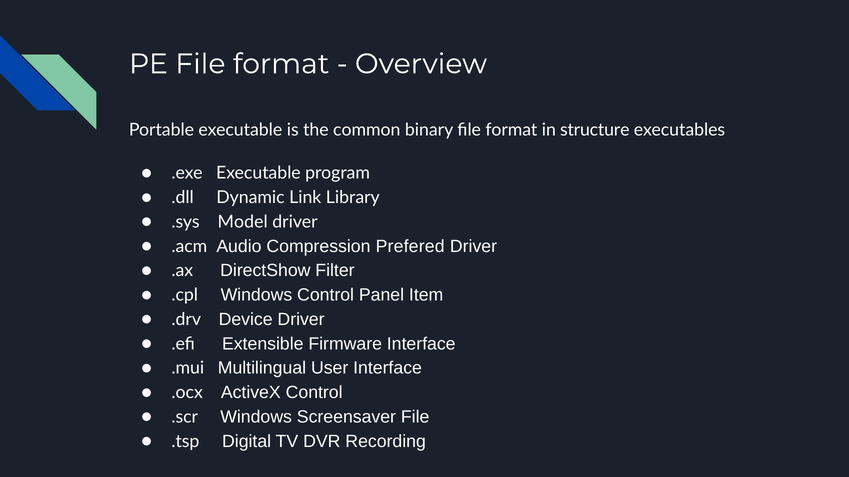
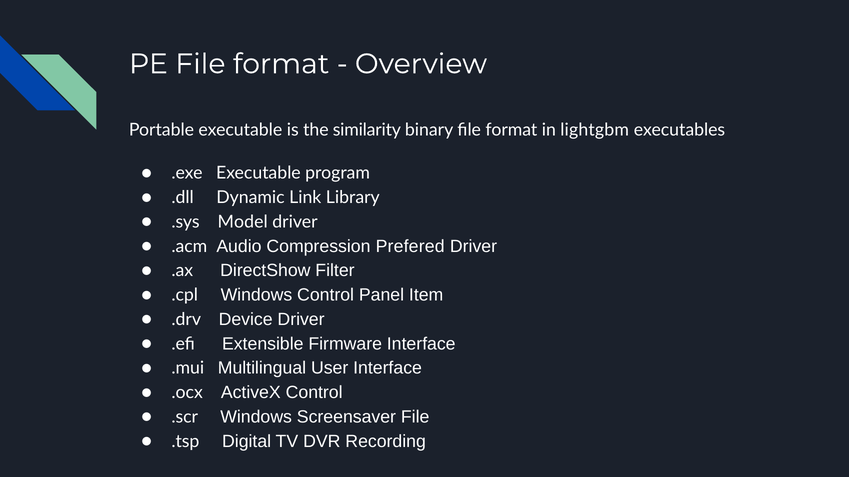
common: common -> similarity (367, 130)
structure: structure -> lightgbm (595, 130)
